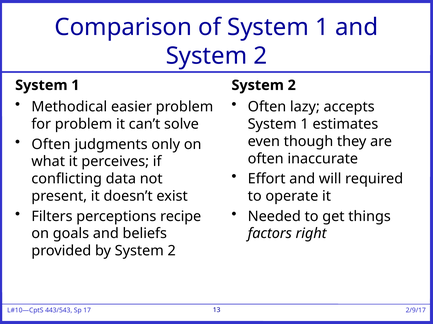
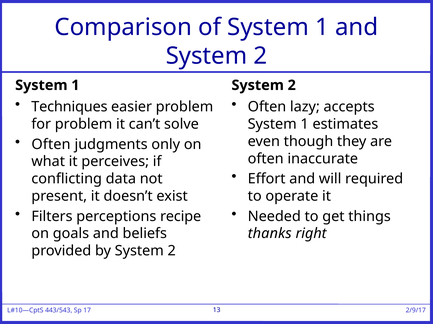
Methodical: Methodical -> Techniques (69, 107)
factors: factors -> thanks (270, 234)
